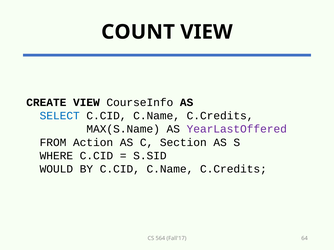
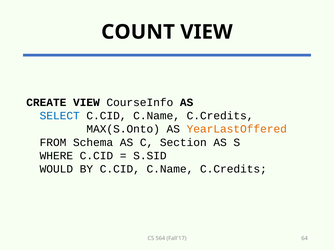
MAX(S.Name: MAX(S.Name -> MAX(S.Onto (123, 129)
YearLastOffered colour: purple -> orange (237, 129)
Action: Action -> Schema (93, 143)
